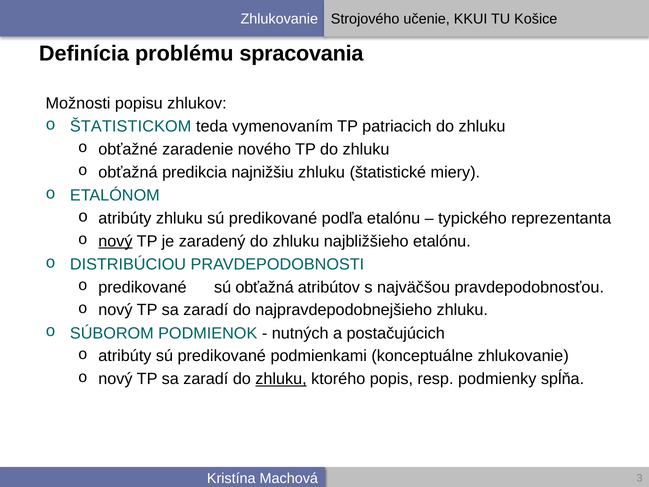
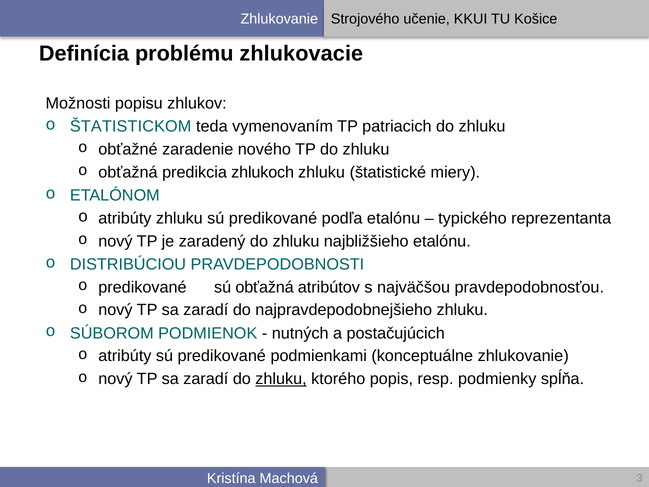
spracovania: spracovania -> zhlukovacie (301, 54)
najnižšiu: najnižšiu -> zhlukoch (263, 172)
nový underline: present -> none (115, 241)
